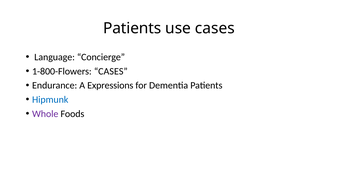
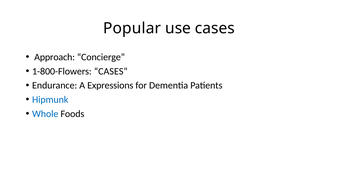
Patients: Patients -> Popular (132, 28)
Language: Language -> Approach (55, 57)
Whole colour: purple -> blue (45, 114)
